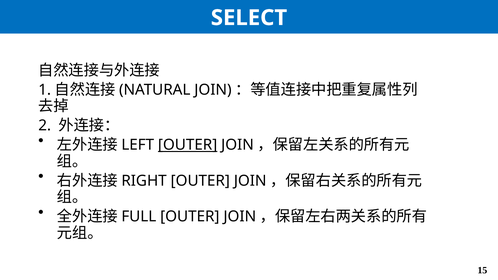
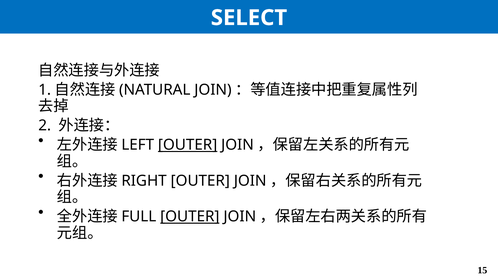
OUTER underline: none -> present (190, 217)
